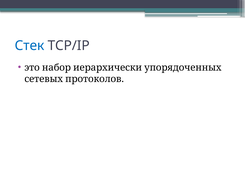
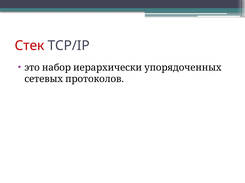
Стек colour: blue -> red (29, 46)
